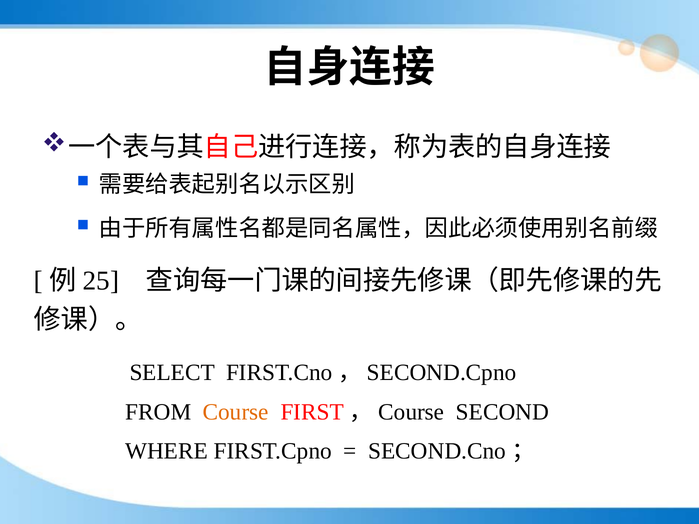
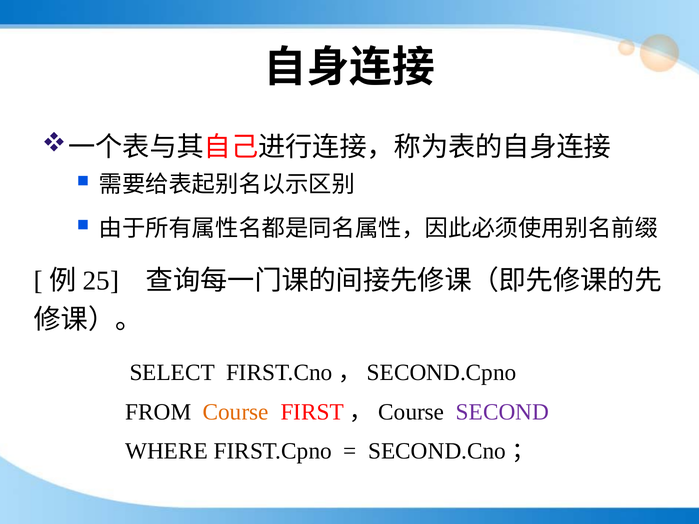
SECOND colour: black -> purple (503, 412)
